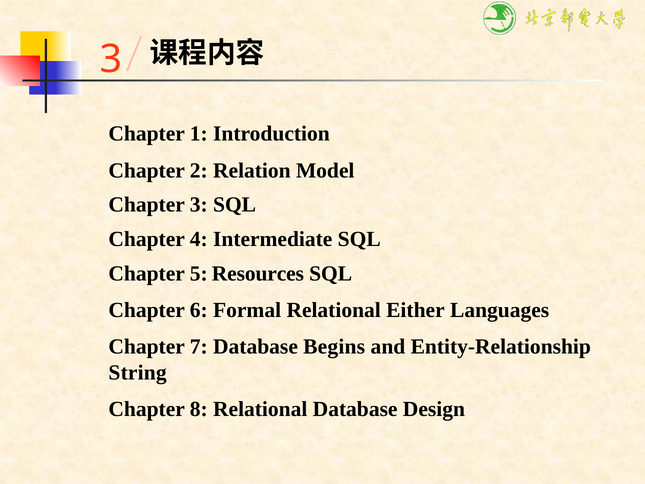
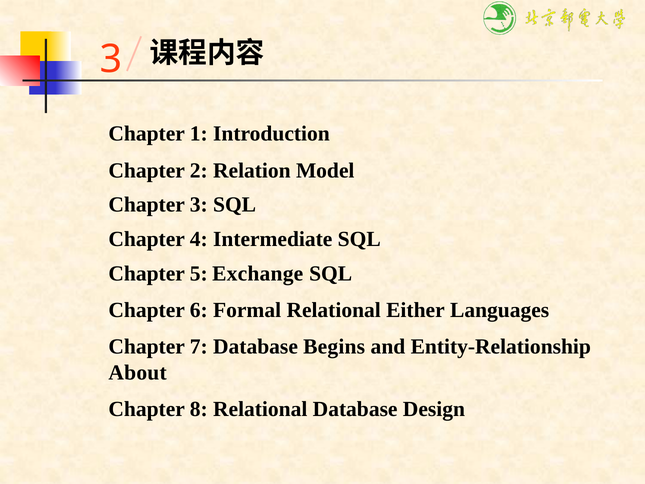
Resources: Resources -> Exchange (258, 274)
String: String -> About (138, 372)
